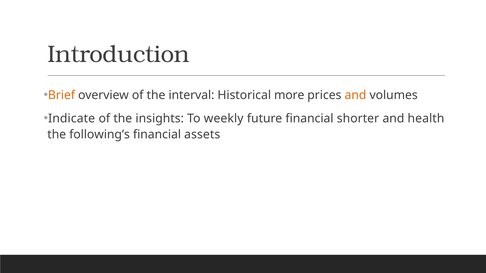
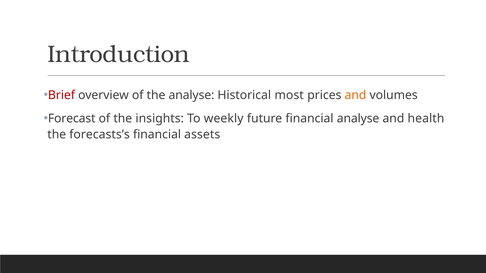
Brief colour: orange -> red (62, 95)
the interval: interval -> analyse (191, 95)
more: more -> most (289, 95)
Indicate: Indicate -> Forecast (72, 119)
financial shorter: shorter -> analyse (358, 119)
following’s: following’s -> forecasts’s (100, 135)
